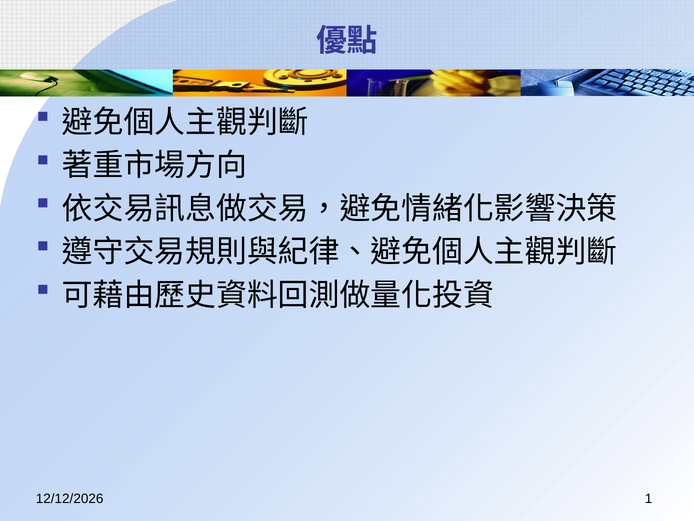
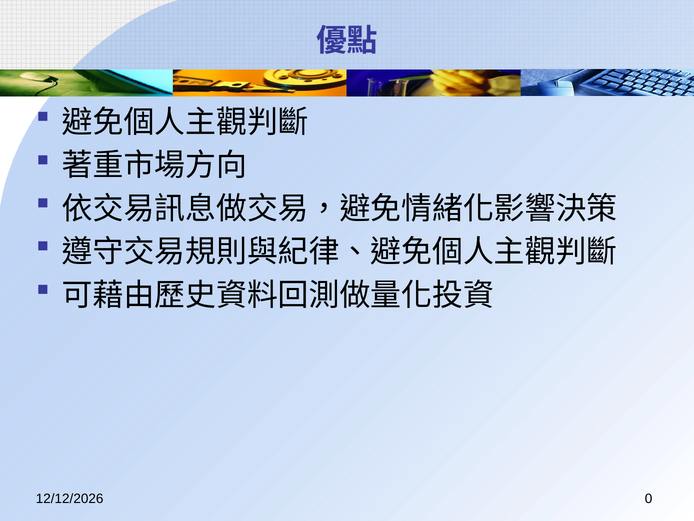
1: 1 -> 0 (649, 498)
